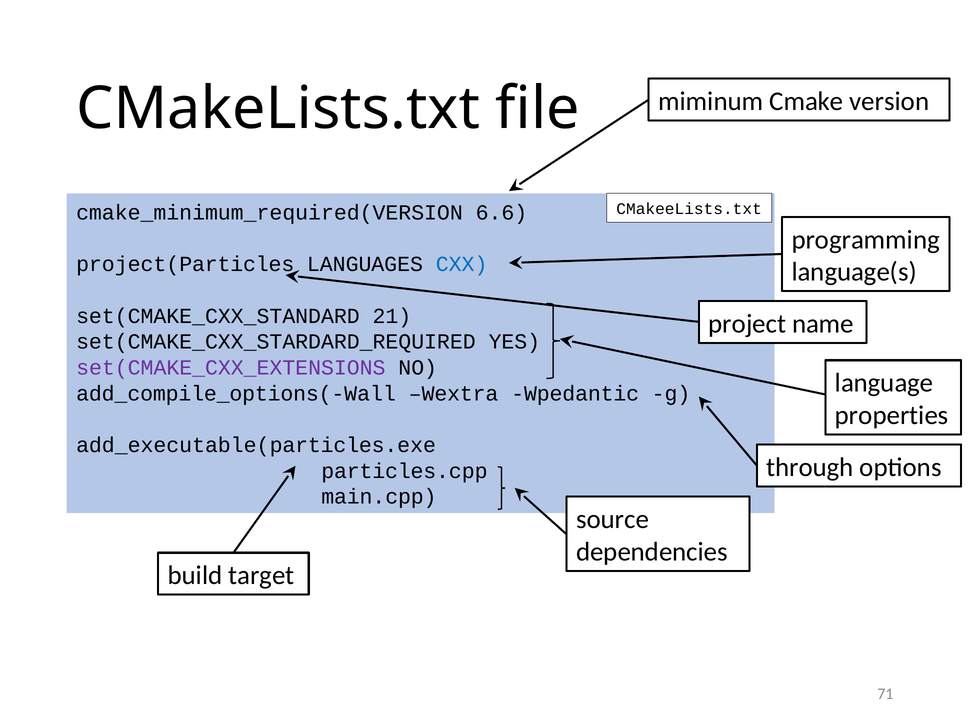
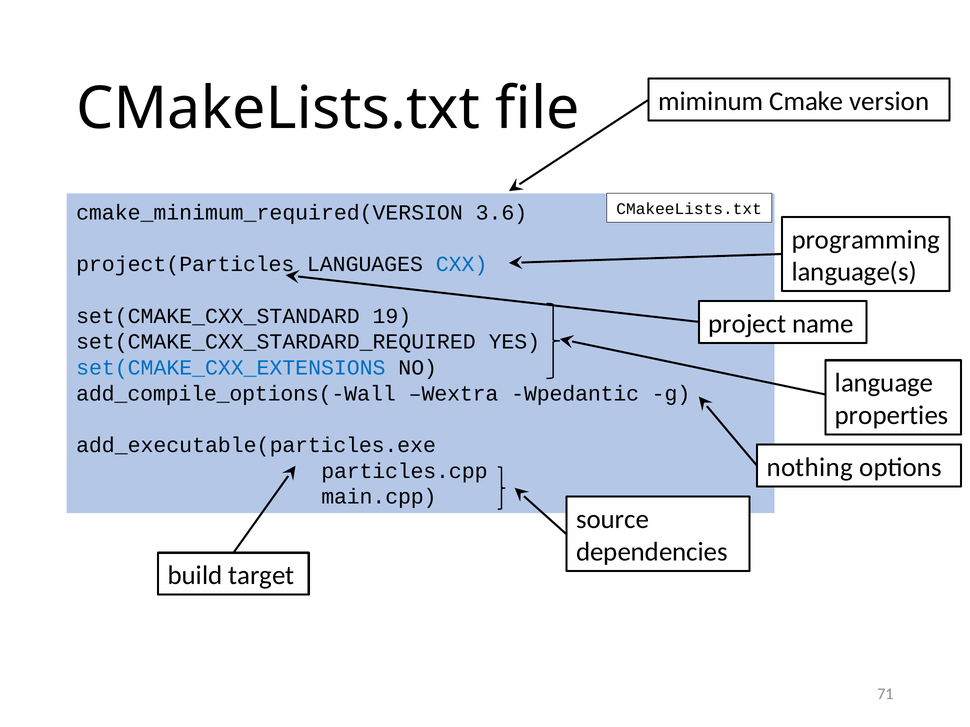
6.6: 6.6 -> 3.6 (501, 213)
21: 21 -> 19 (392, 316)
set(CMAKE_CXX_EXTENSIONS colour: purple -> blue (231, 368)
through: through -> nothing (810, 468)
